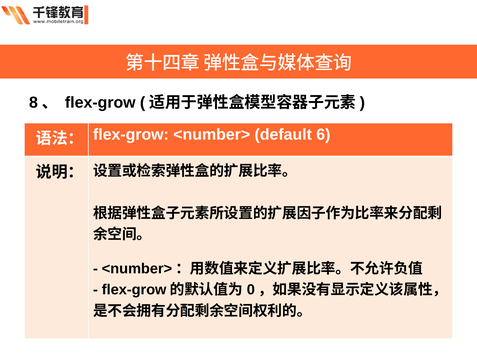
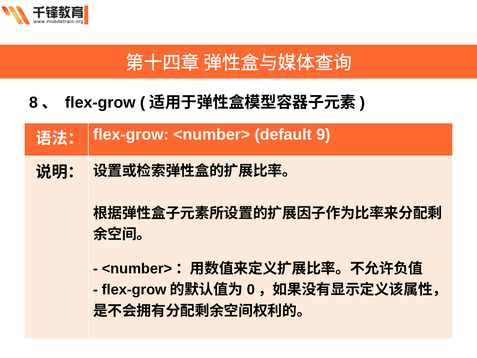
6: 6 -> 9 (323, 134)
